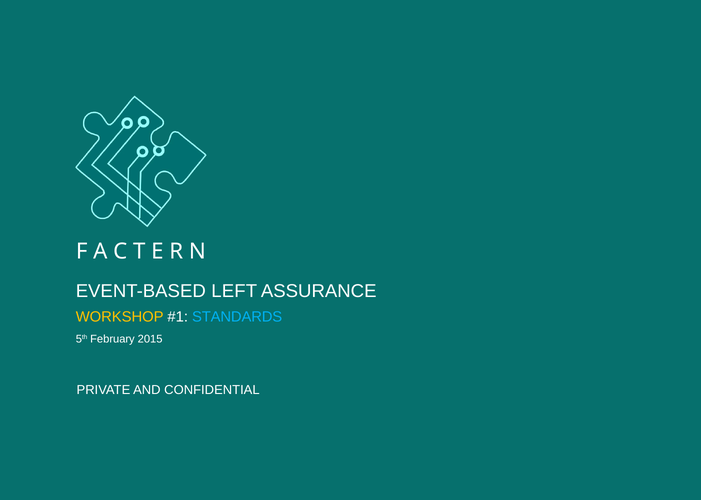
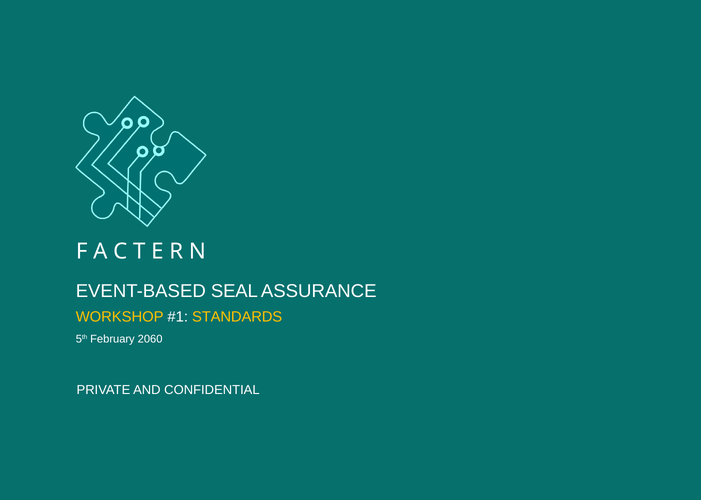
LEFT: LEFT -> SEAL (234, 291)
STANDARDS colour: light blue -> yellow (237, 318)
2015: 2015 -> 2060 (150, 339)
